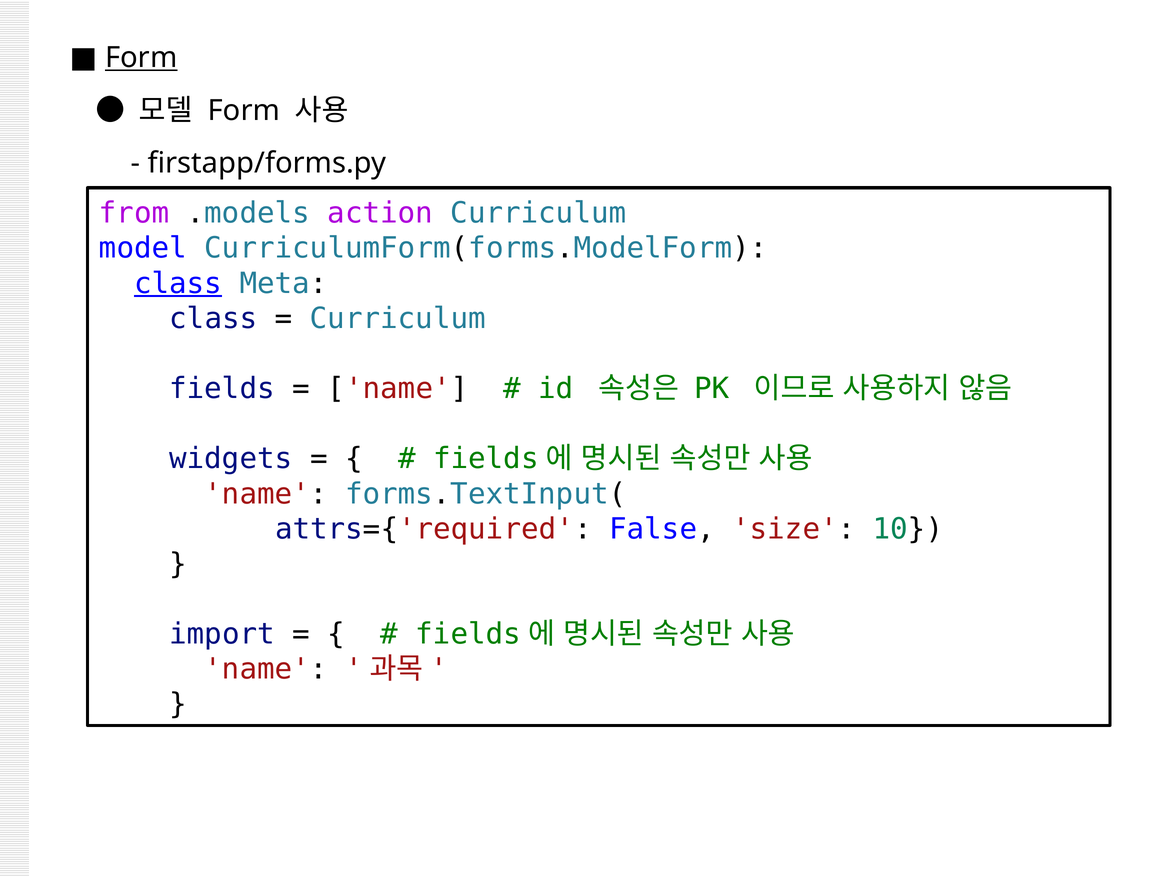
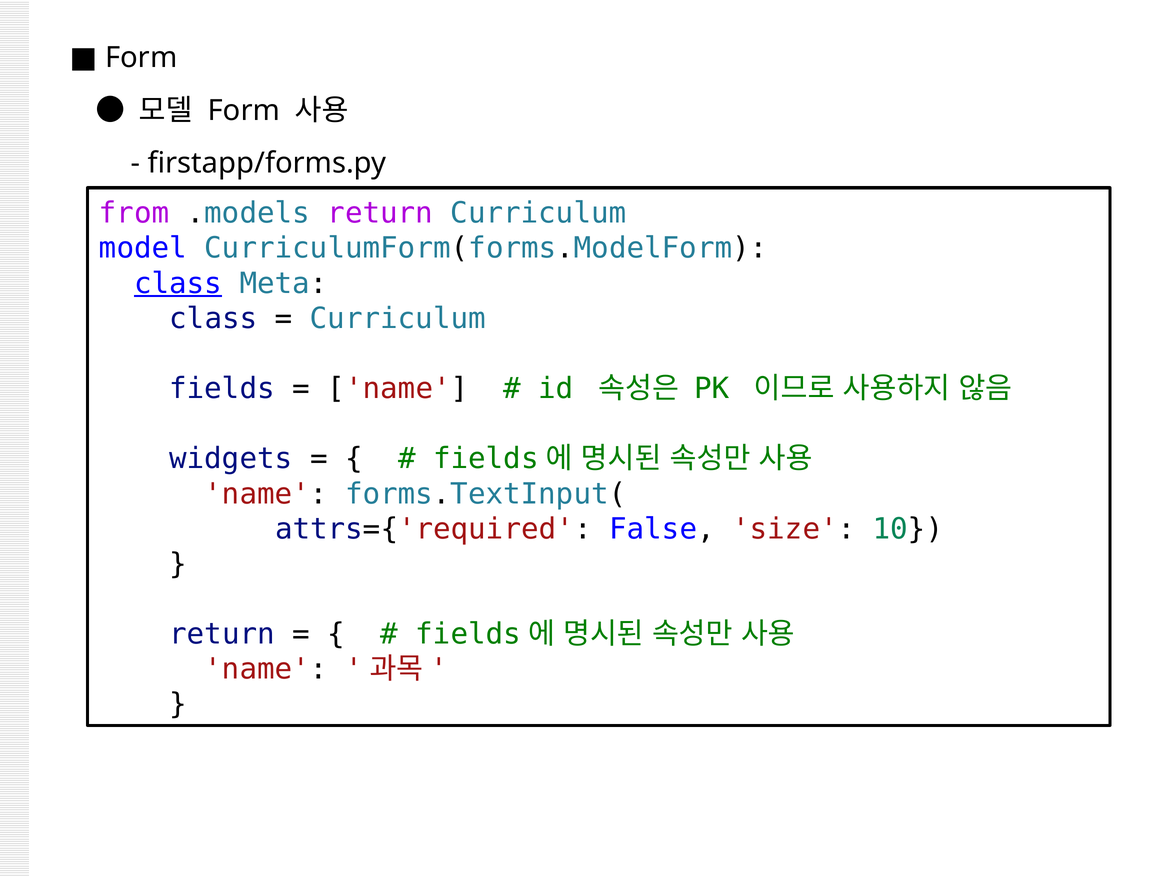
Form underline: present -> none (141, 58)
.models action: action -> return (380, 213)
import: import -> return (222, 635)
